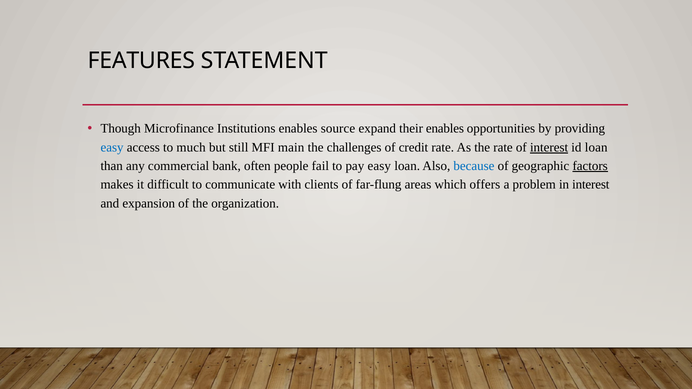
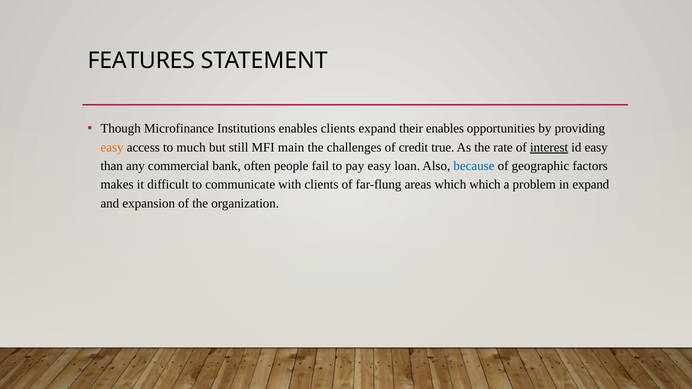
enables source: source -> clients (338, 129)
easy colour: blue -> orange (112, 147)
credit rate: rate -> true (443, 147)
id loan: loan -> easy (596, 147)
factors underline: present -> none (590, 166)
which offers: offers -> which (485, 185)
in interest: interest -> expand (591, 185)
